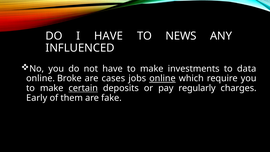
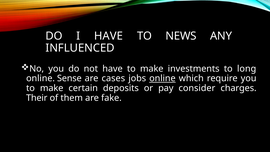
data: data -> long (247, 69)
Broke: Broke -> Sense (69, 78)
certain underline: present -> none (83, 88)
regularly: regularly -> consider (197, 88)
Early: Early -> Their (37, 98)
